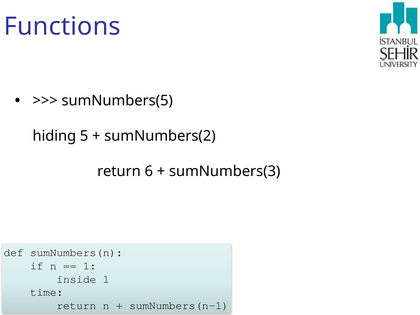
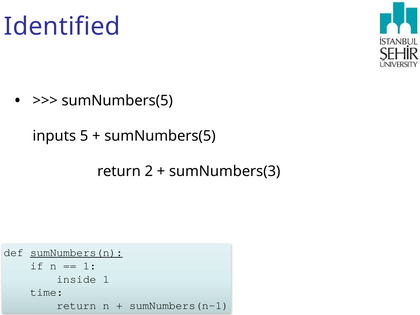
Functions: Functions -> Identified (62, 26)
hiding: hiding -> inputs (54, 136)
sumNumbers(2: sumNumbers(2 -> sumNumbers(5 (160, 136)
6: 6 -> 2 (149, 171)
sumNumbers(n underline: none -> present (76, 253)
